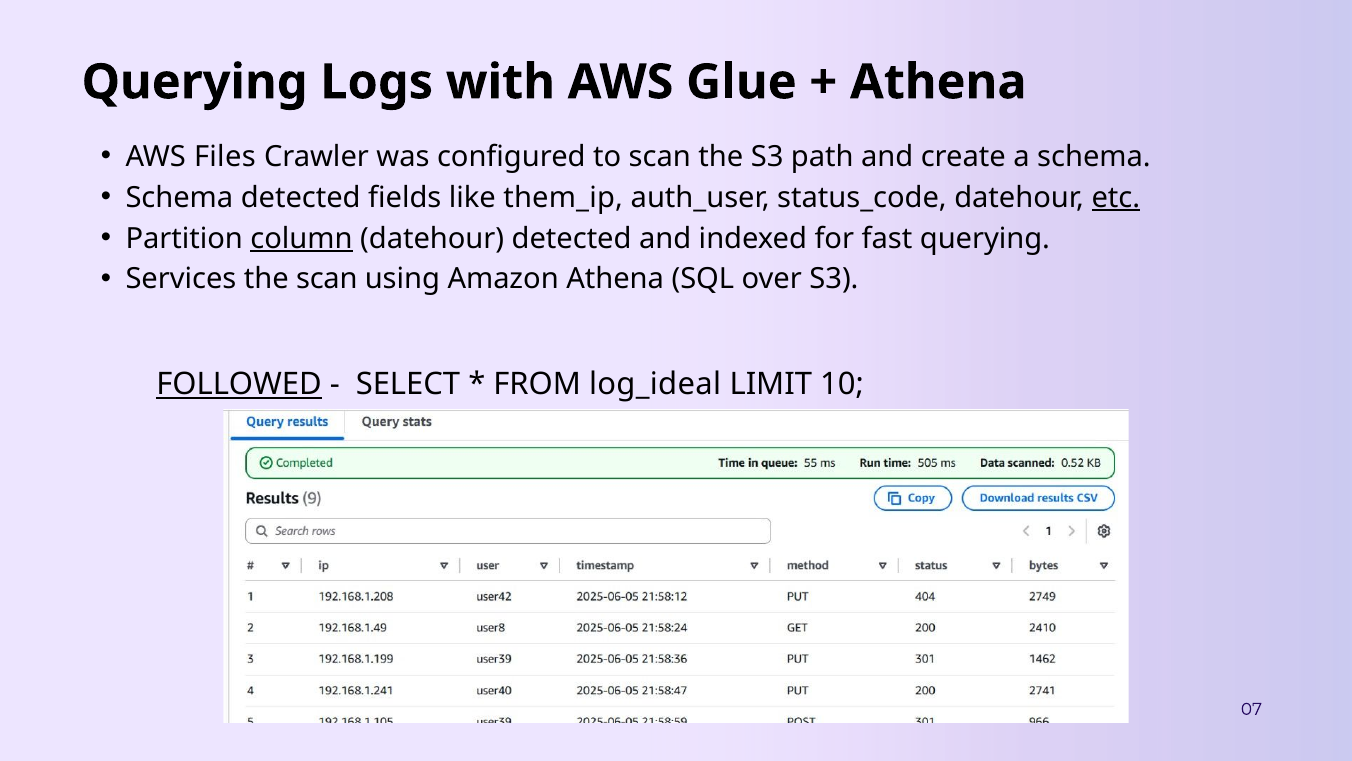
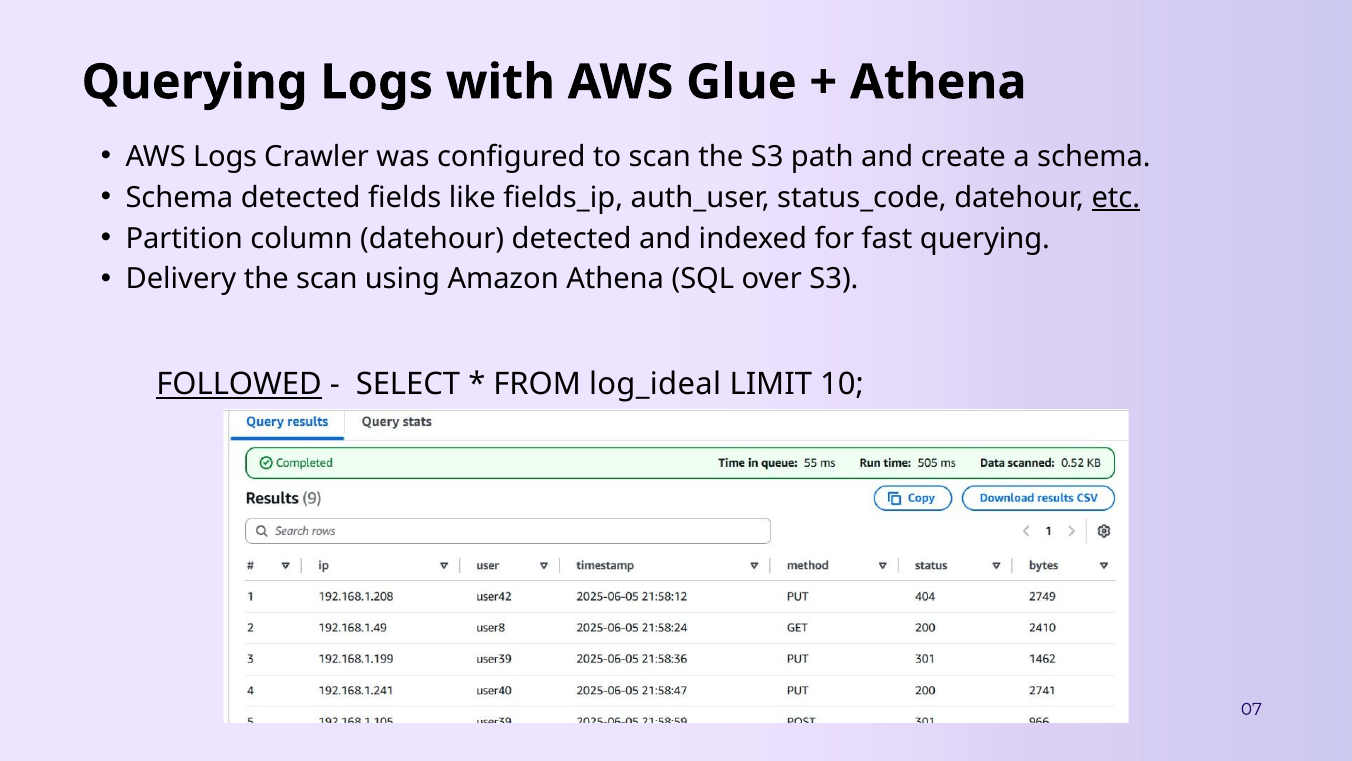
AWS Files: Files -> Logs (225, 157)
them_ip: them_ip -> fields_ip (563, 198)
column underline: present -> none (302, 238)
Services: Services -> Delivery (181, 279)
